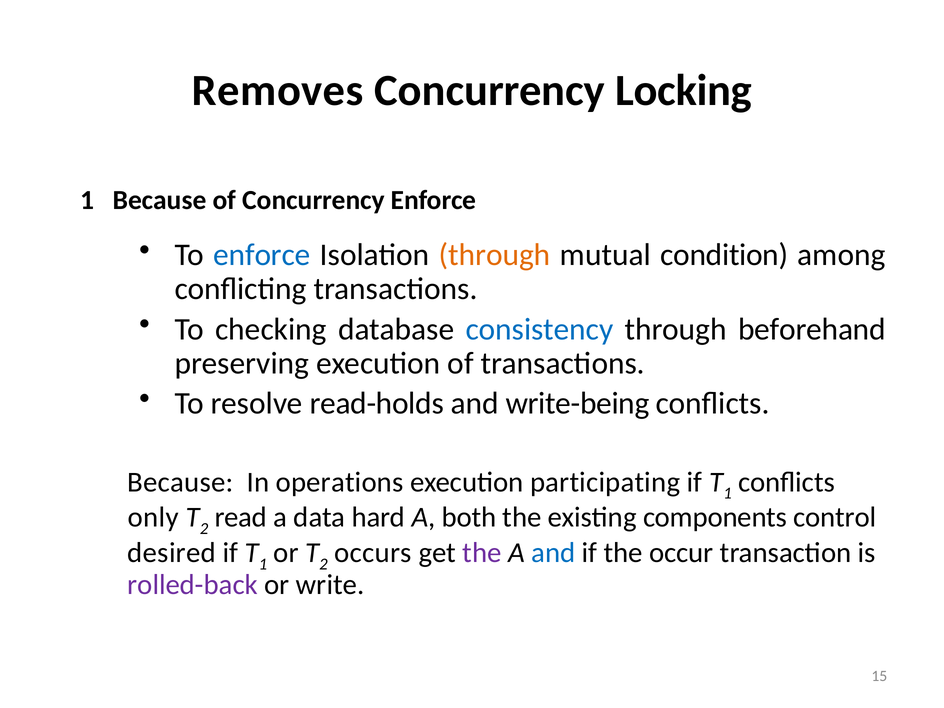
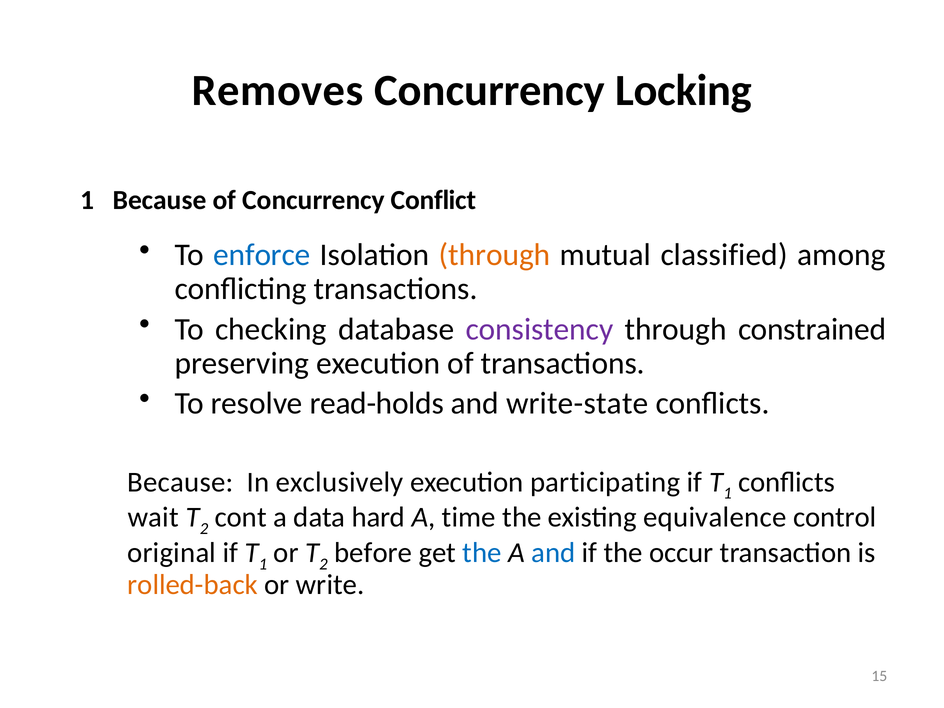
Concurrency Enforce: Enforce -> Conflict (434, 200)
condition: condition -> classified (724, 255)
consistency colour: blue -> purple (540, 329)
beforehand: beforehand -> constrained (812, 329)
write-being: write-being -> write-state (577, 403)
operations: operations -> exclusively (340, 482)
only: only -> wait (153, 517)
read: read -> cont (241, 517)
both: both -> time (469, 517)
components: components -> equivalence (715, 517)
desired: desired -> original (172, 553)
occurs: occurs -> before (373, 553)
the colour: purple -> blue (482, 553)
rolled-back colour: purple -> orange (193, 585)
